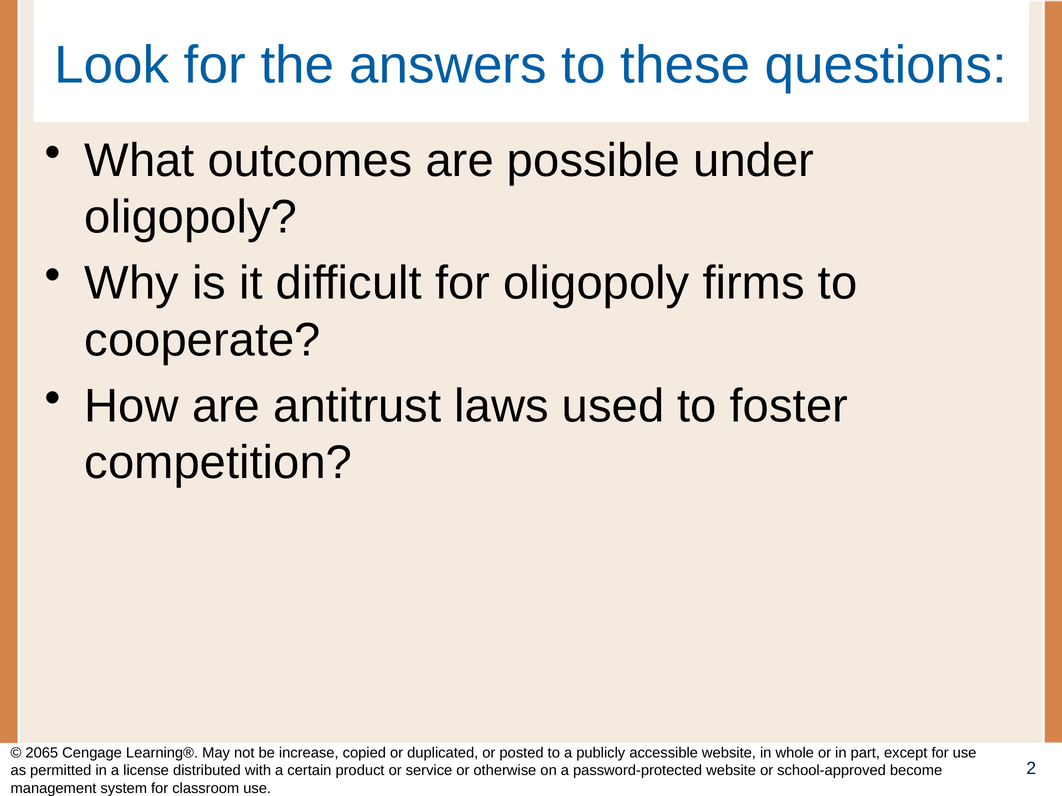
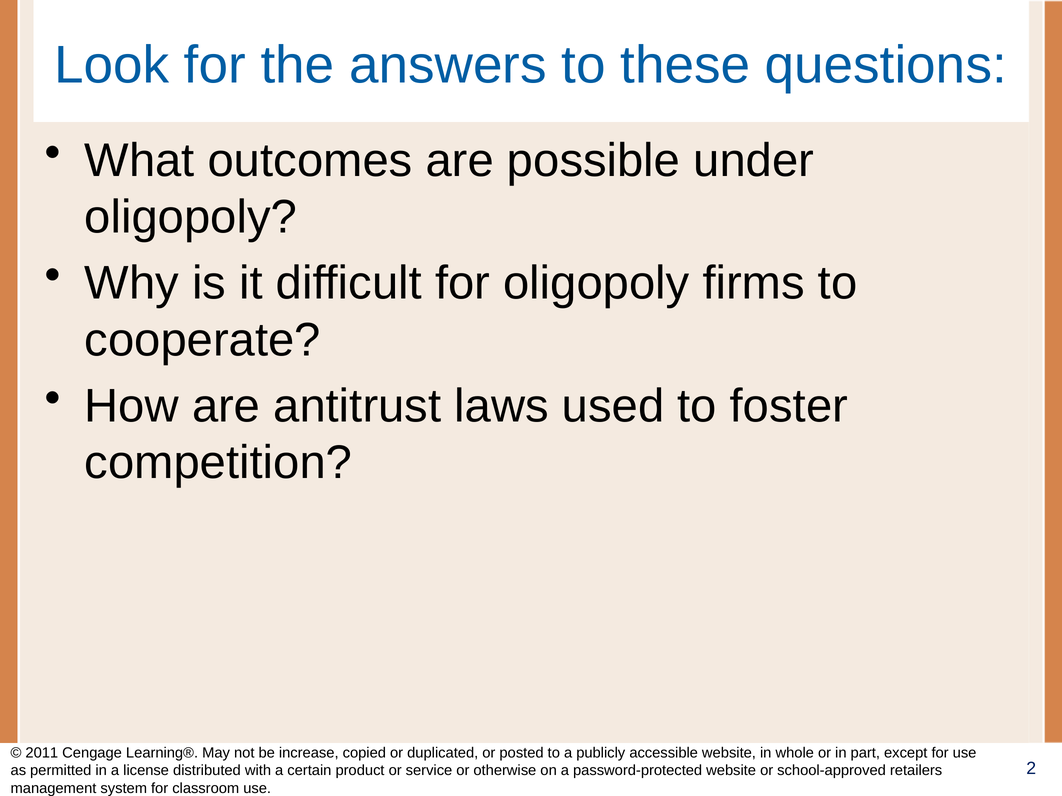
2065: 2065 -> 2011 (42, 753)
become: become -> retailers (916, 771)
